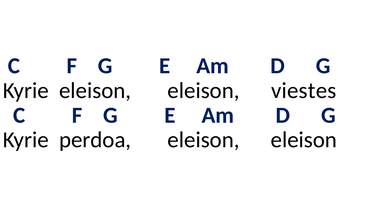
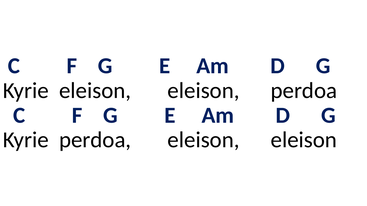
eleison viestes: viestes -> perdoa (304, 91)
